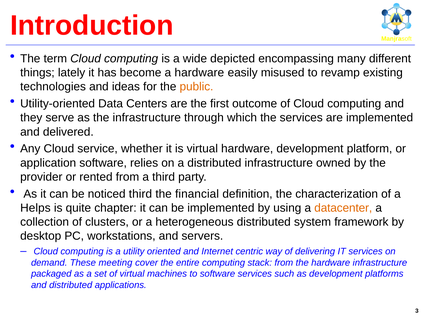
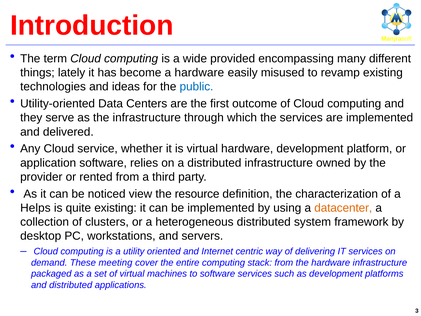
depicted: depicted -> provided (233, 59)
public colour: orange -> blue (196, 87)
noticed third: third -> view (140, 194)
financial: financial -> resource (197, 194)
quite chapter: chapter -> existing (116, 208)
